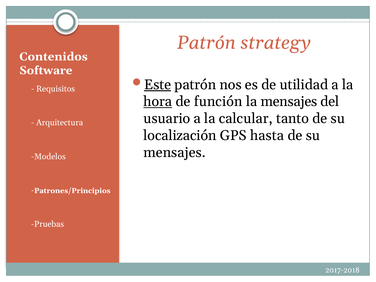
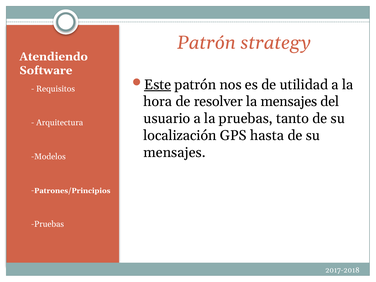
Contenidos: Contenidos -> Atendiendo (54, 57)
hora underline: present -> none (158, 102)
función: función -> resolver (218, 102)
la calcular: calcular -> pruebas (246, 119)
